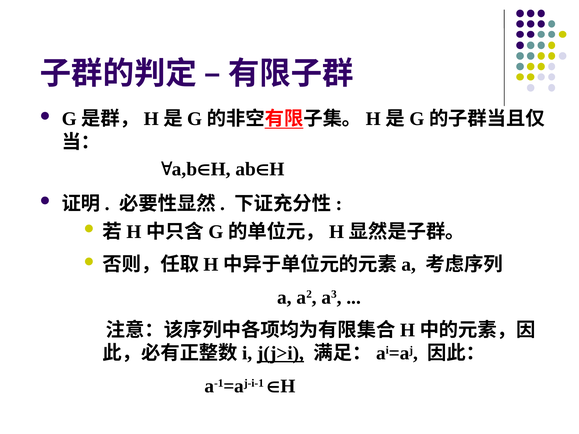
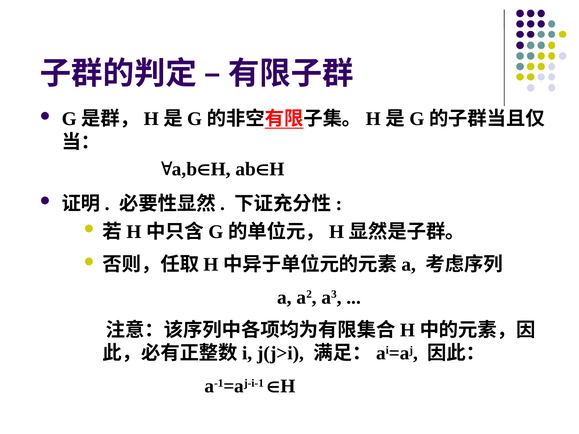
j(j>i underline: present -> none (281, 353)
